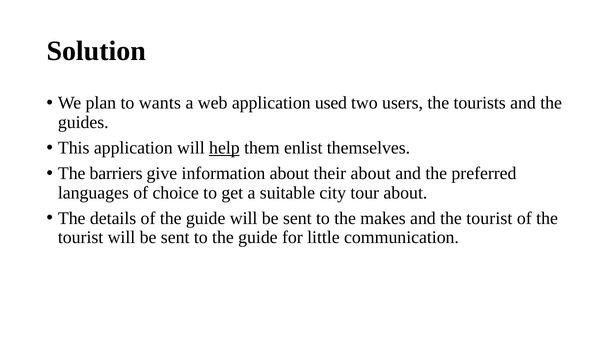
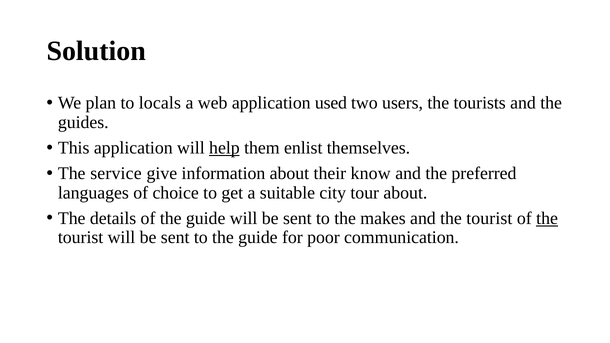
wants: wants -> locals (160, 103)
barriers: barriers -> service (116, 174)
their about: about -> know (371, 174)
the underline: none -> present (547, 218)
little: little -> poor (323, 238)
